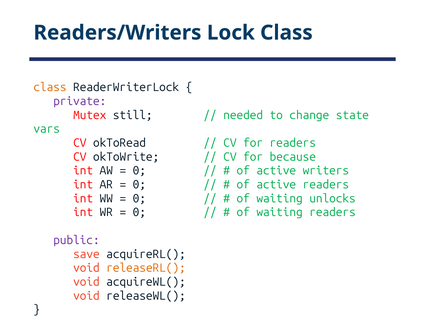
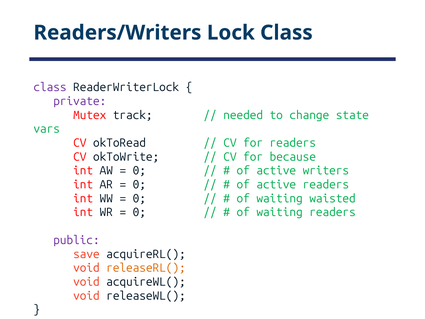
class colour: orange -> purple (50, 87)
still: still -> track (133, 115)
unlocks: unlocks -> waisted (333, 198)
